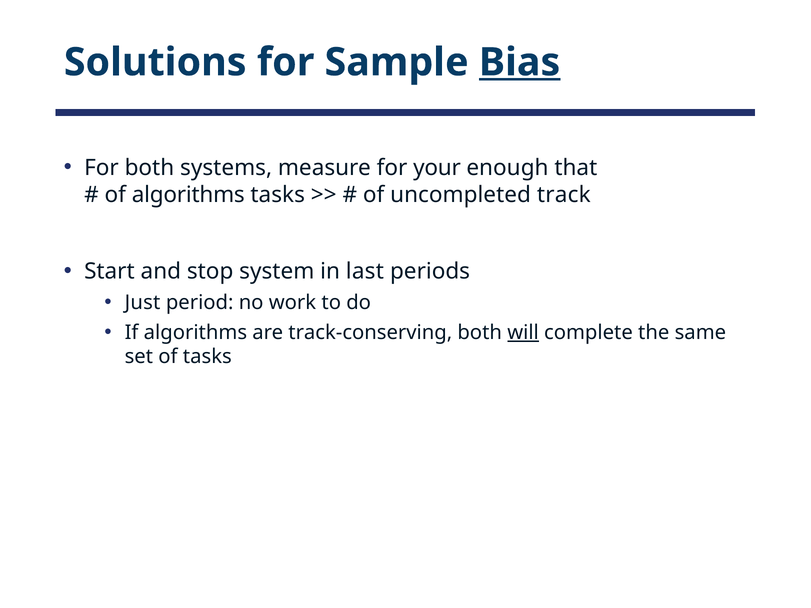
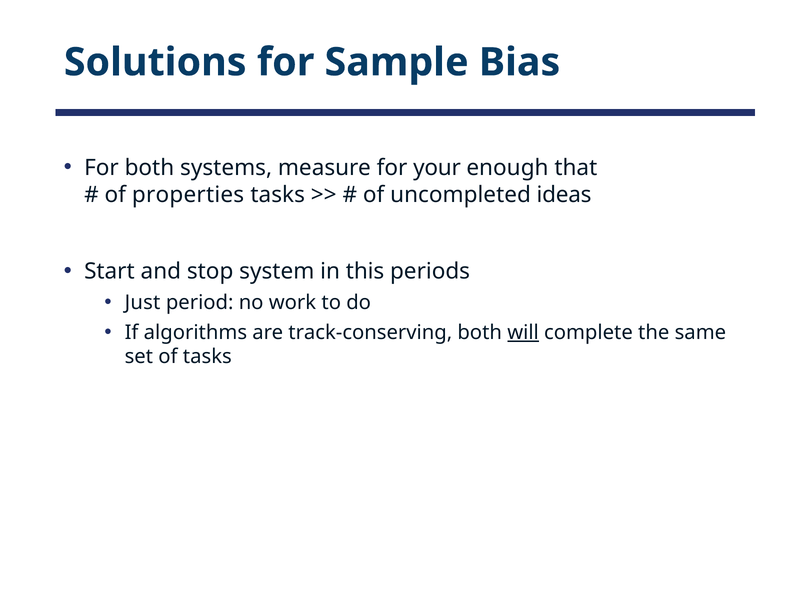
Bias underline: present -> none (520, 62)
of algorithms: algorithms -> properties (188, 195)
track: track -> ideas (564, 195)
last: last -> this (365, 272)
